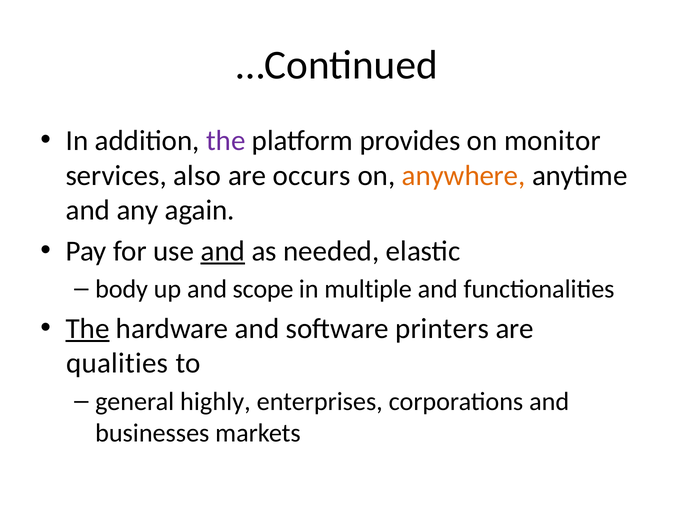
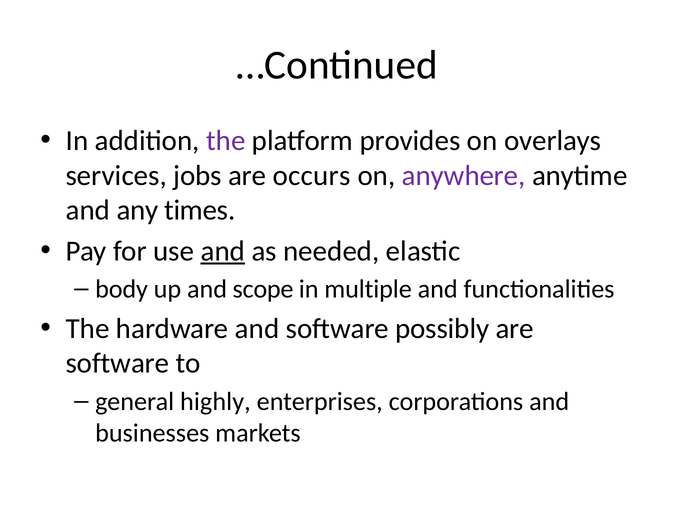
monitor: monitor -> overlays (553, 141)
also: also -> jobs (197, 176)
anywhere colour: orange -> purple (464, 176)
again: again -> times (200, 210)
The underline: present -> none (88, 329)
printers: printers -> possibly (442, 329)
qualities: qualities -> software (117, 364)
